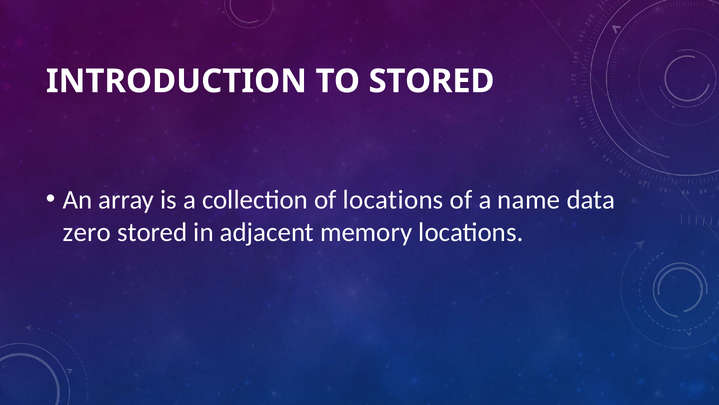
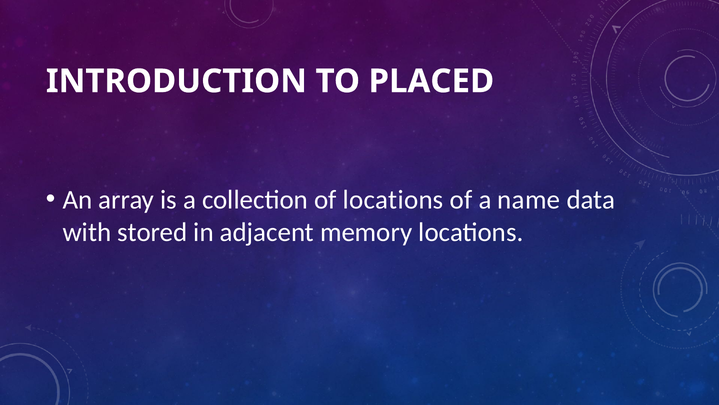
TO STORED: STORED -> PLACED (431, 81)
zero: zero -> with (87, 232)
